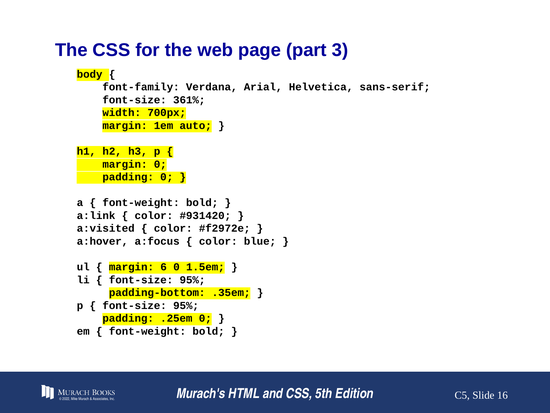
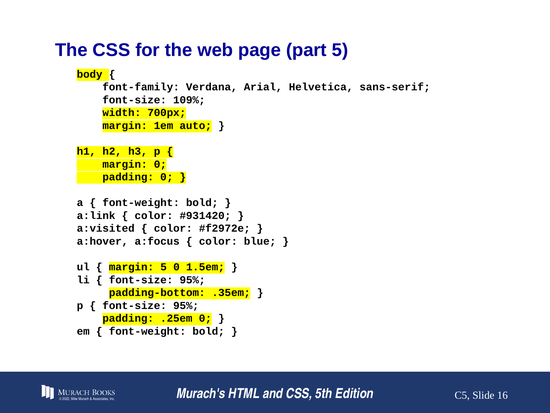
part 3: 3 -> 5 (340, 50)
361%: 361% -> 109% (189, 100)
margin 6: 6 -> 5 (164, 267)
